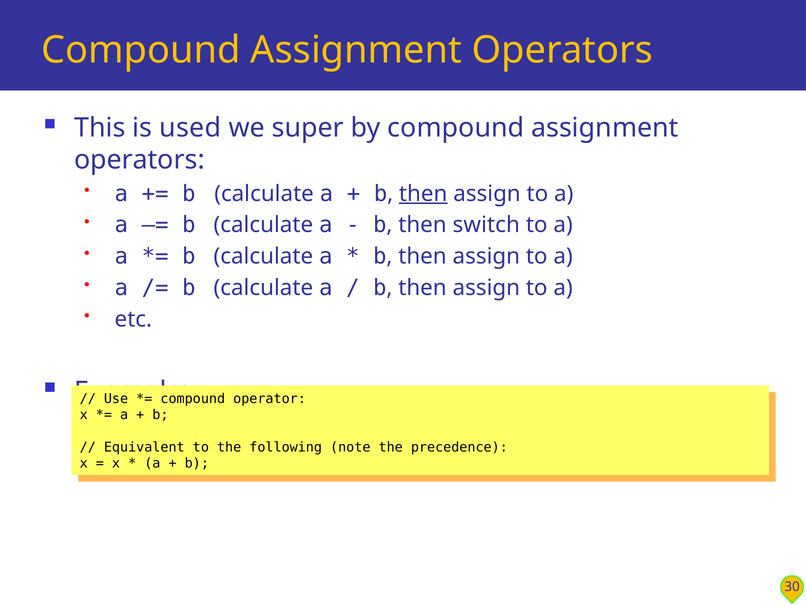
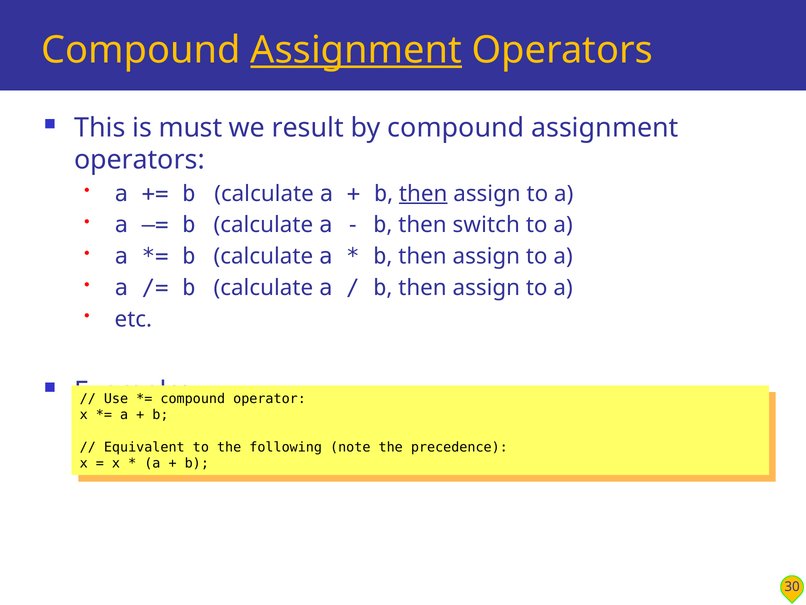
Assignment underline: none -> present (356, 50)
used: used -> must (191, 128)
super: super -> result (308, 128)
